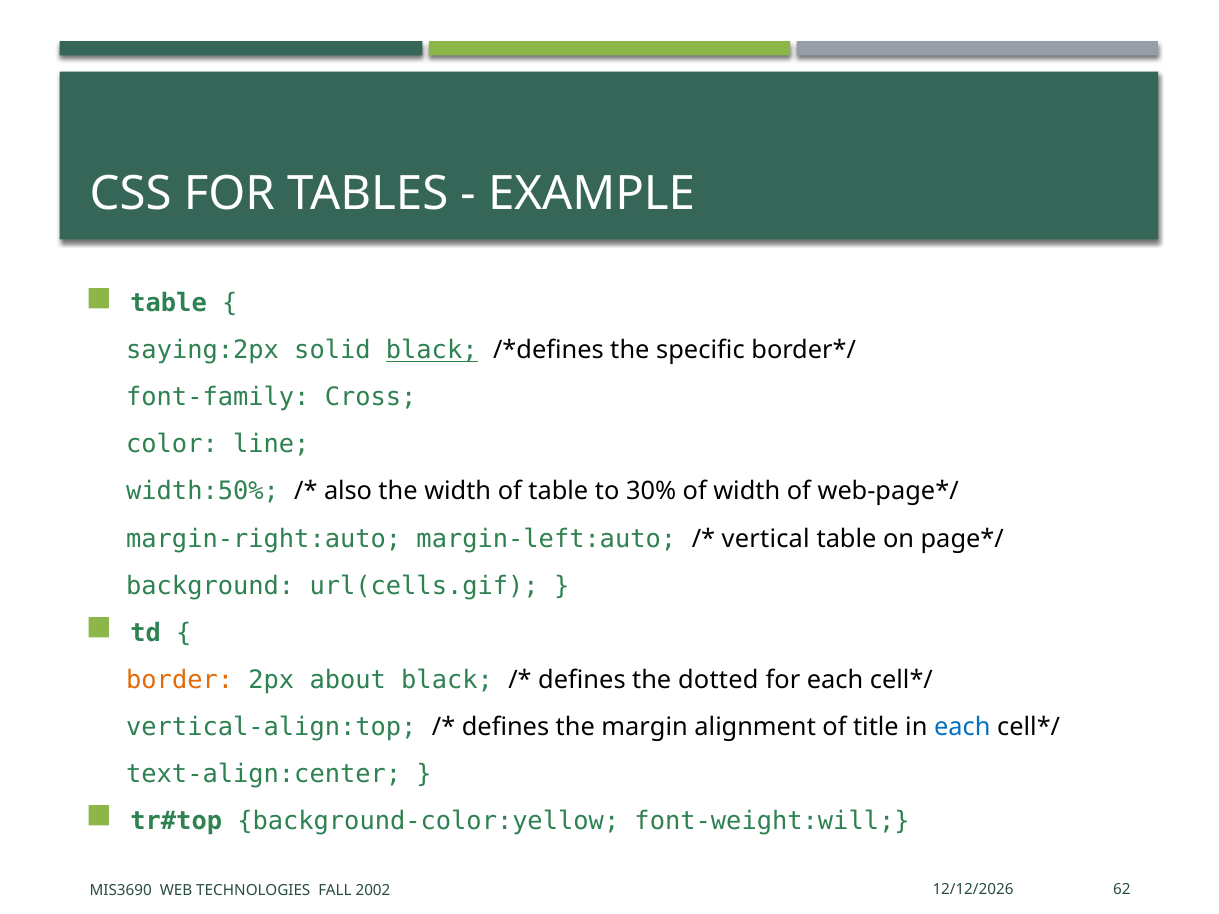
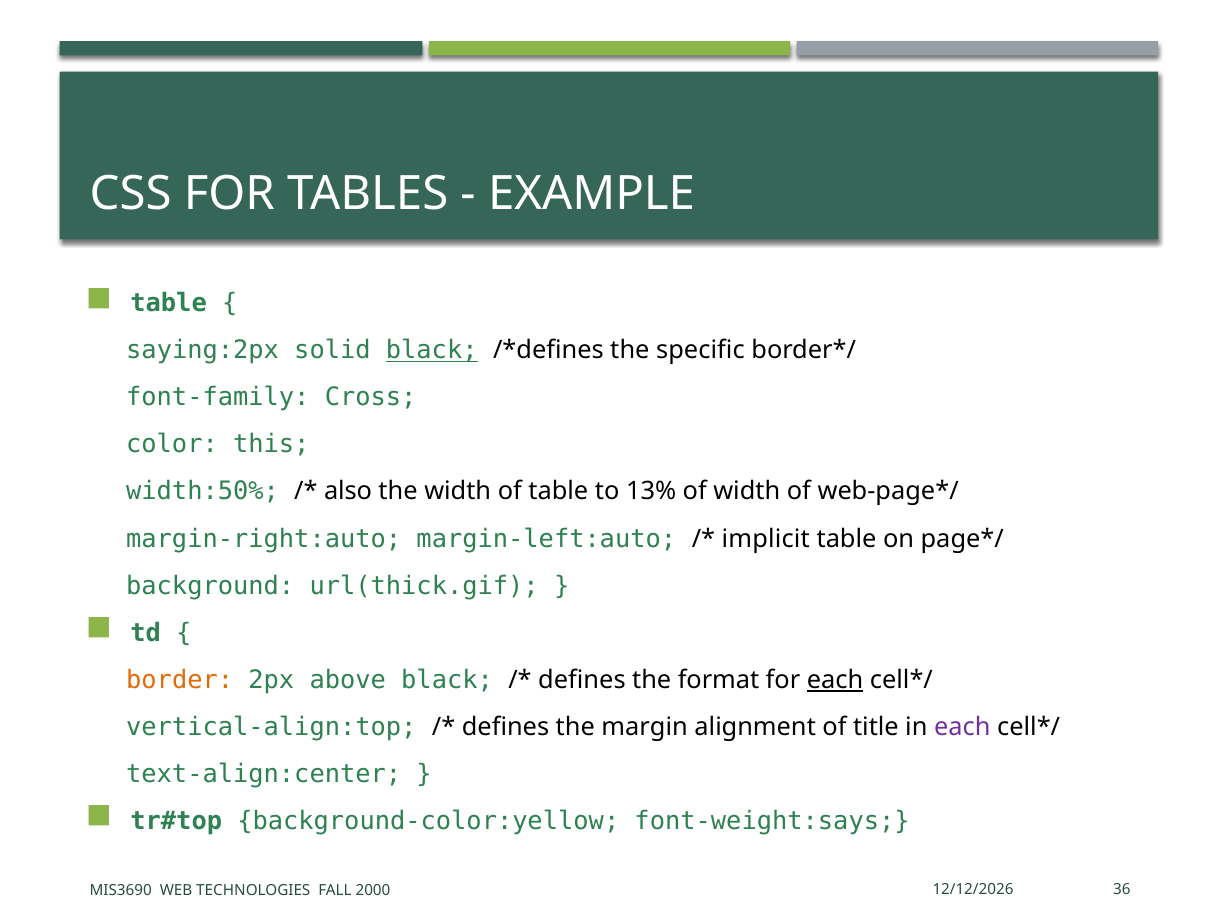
line: line -> this (271, 445)
30%: 30% -> 13% (651, 492)
vertical: vertical -> implicit (766, 539)
url(cells.gif: url(cells.gif -> url(thick.gif (424, 586)
about: about -> above (348, 680)
dotted: dotted -> format (719, 680)
each underline: none -> present (835, 680)
each colour: blue -> purple (962, 727)
font-weight:will: font-weight:will -> font-weight:says (772, 821)
62: 62 -> 36 (1122, 890)
2002: 2002 -> 2000 (373, 891)
